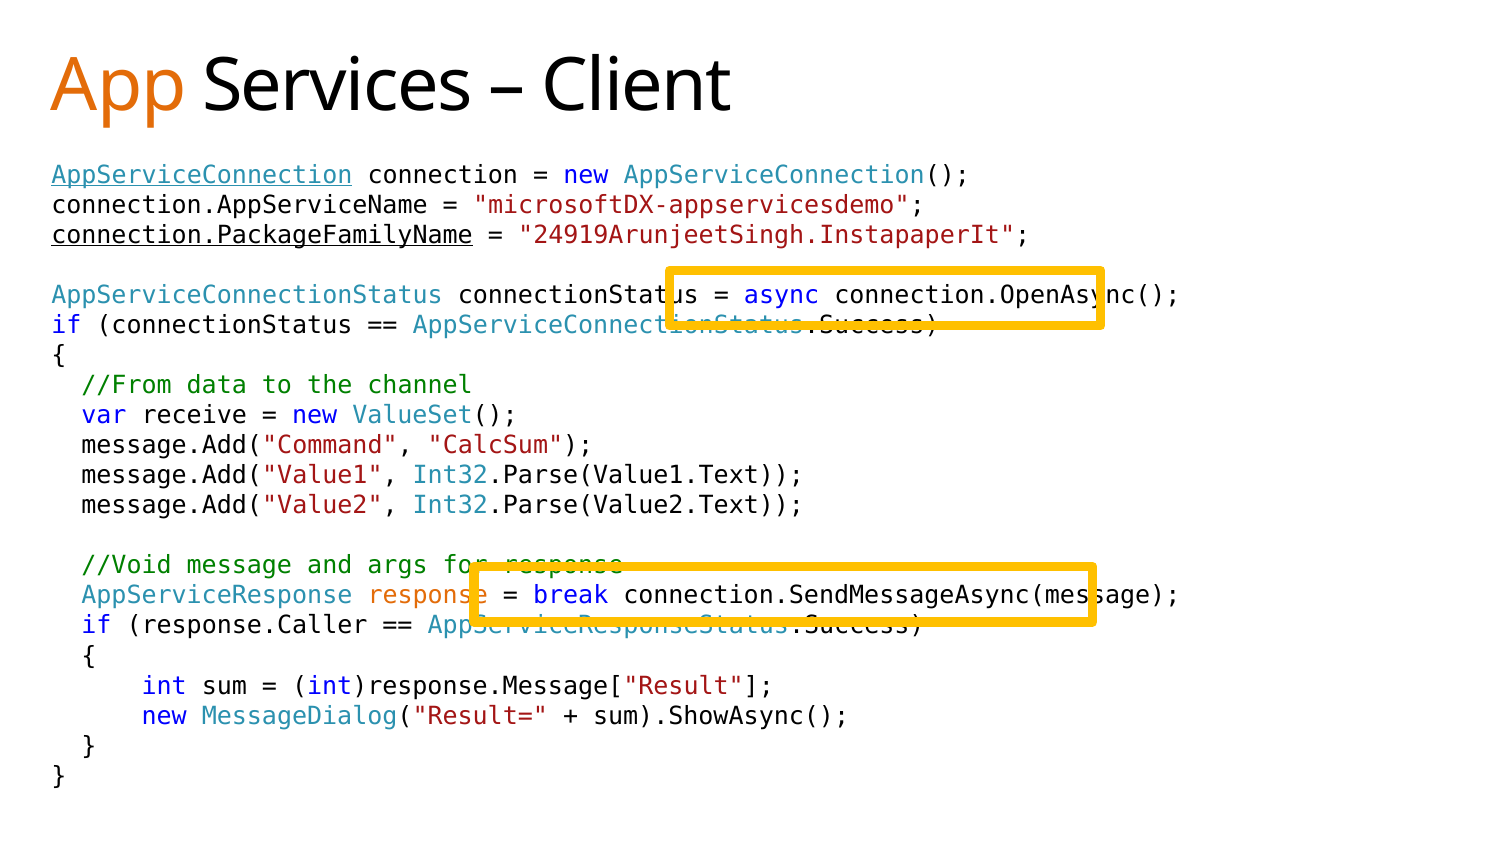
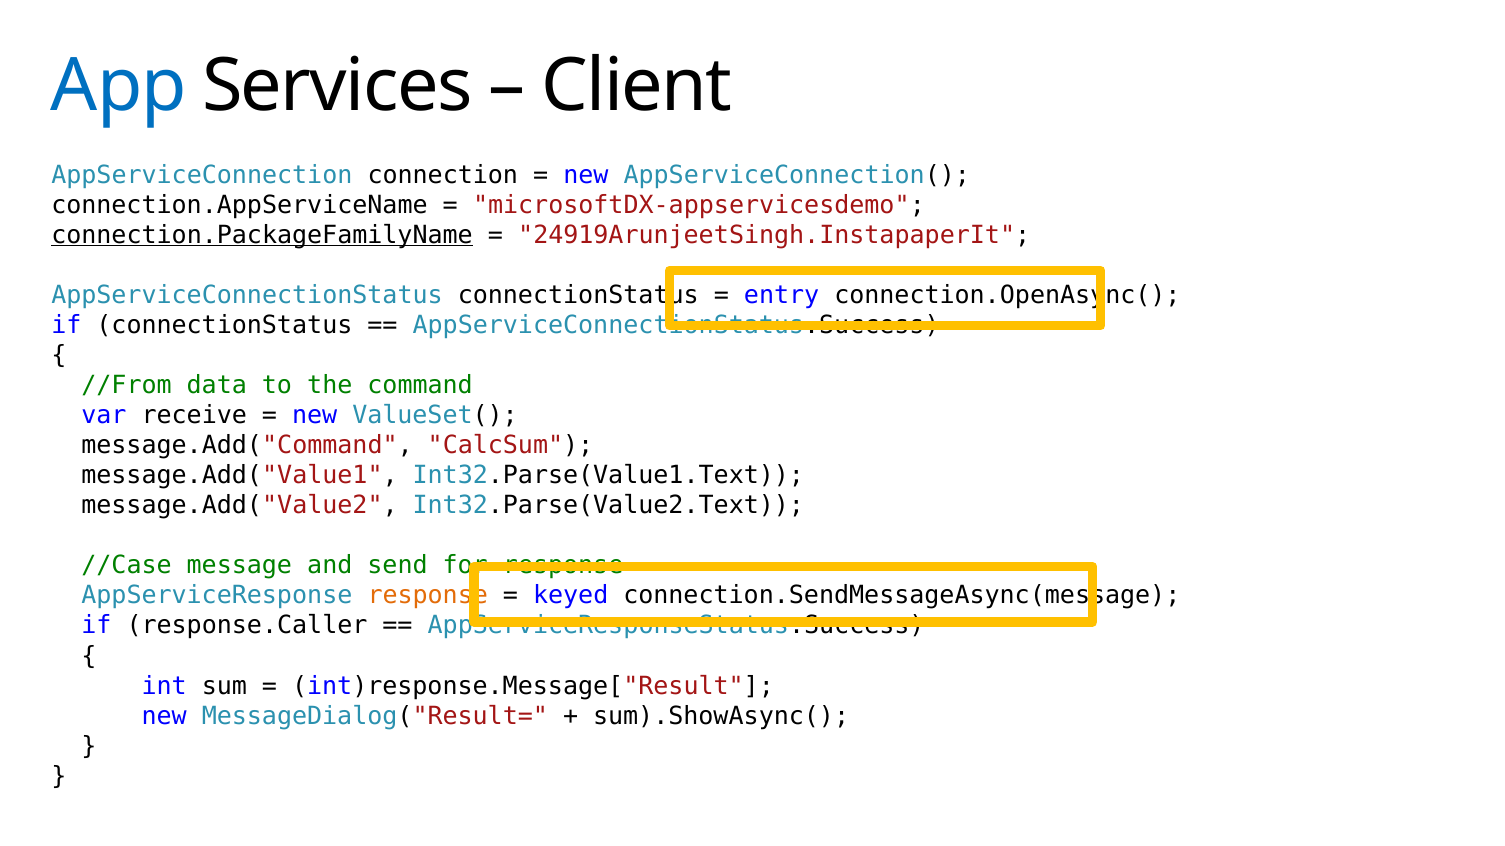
App colour: orange -> blue (119, 86)
AppServiceConnection underline: present -> none (202, 175)
async: async -> entry (782, 295)
channel: channel -> command (420, 385)
//Void: //Void -> //Case (127, 566)
args: args -> send (398, 566)
break: break -> keyed (571, 596)
